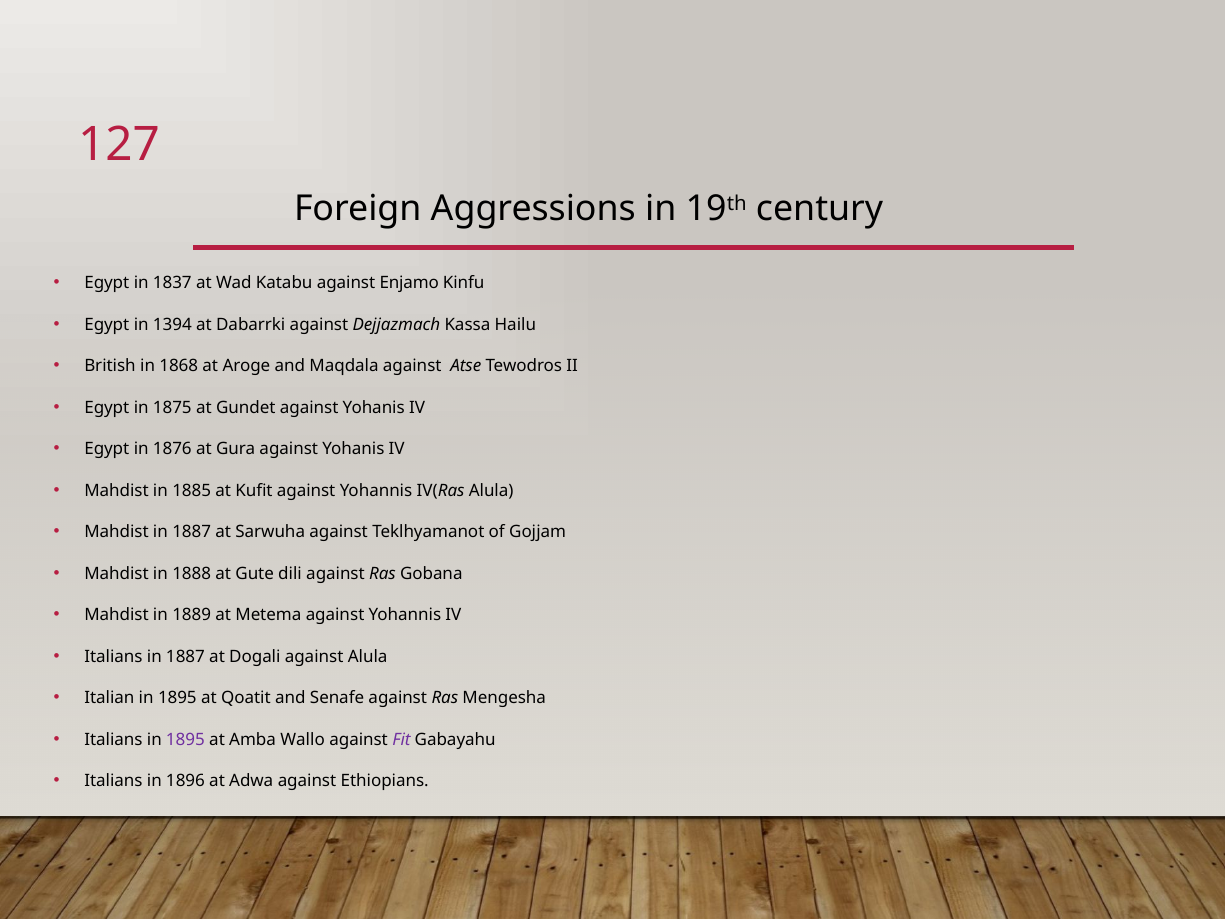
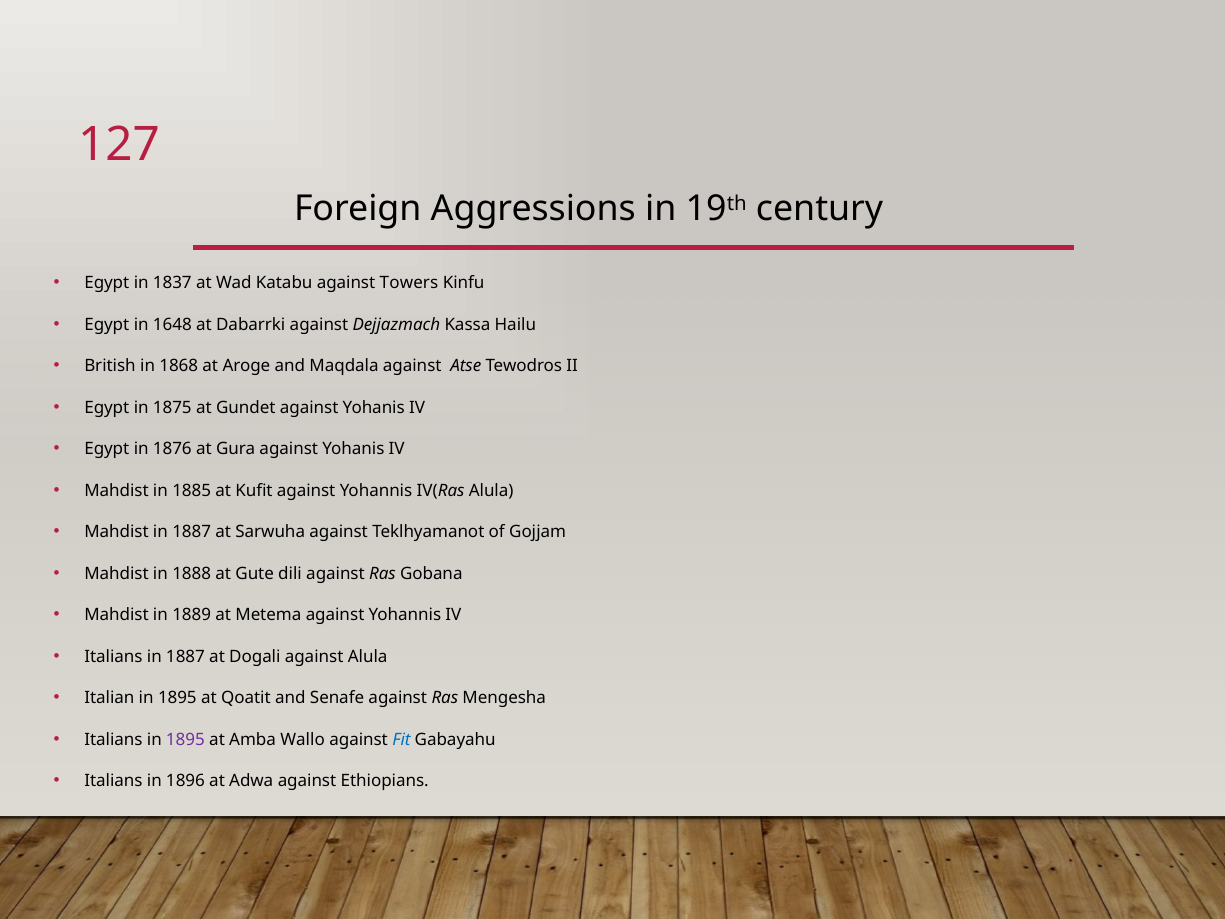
Enjamo: Enjamo -> Towers (409, 283)
1394: 1394 -> 1648 (172, 324)
Fit colour: purple -> blue (401, 740)
